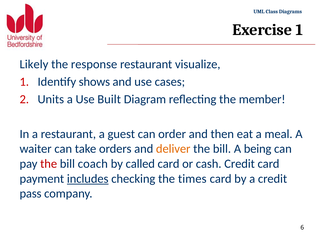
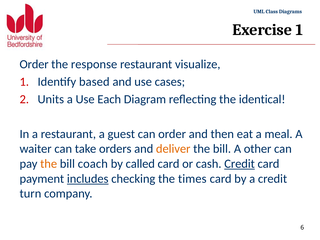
Likely: Likely -> Order (34, 64)
shows: shows -> based (94, 82)
Built: Built -> Each (109, 99)
member: member -> identical (262, 99)
being: being -> other (258, 149)
the colour: red -> orange (49, 164)
Credit underline: none -> present (240, 164)
pass: pass -> turn (30, 194)
